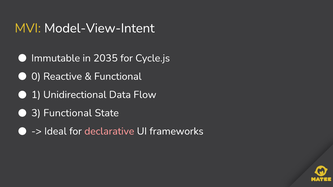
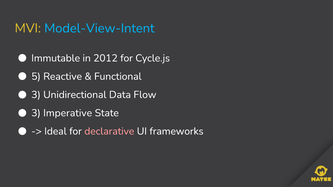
Model-View-Intent colour: white -> light blue (99, 28)
2035: 2035 -> 2012 (106, 58)
0: 0 -> 5 (36, 77)
1: 1 -> 3 (36, 95)
3 Functional: Functional -> Imperative (68, 113)
